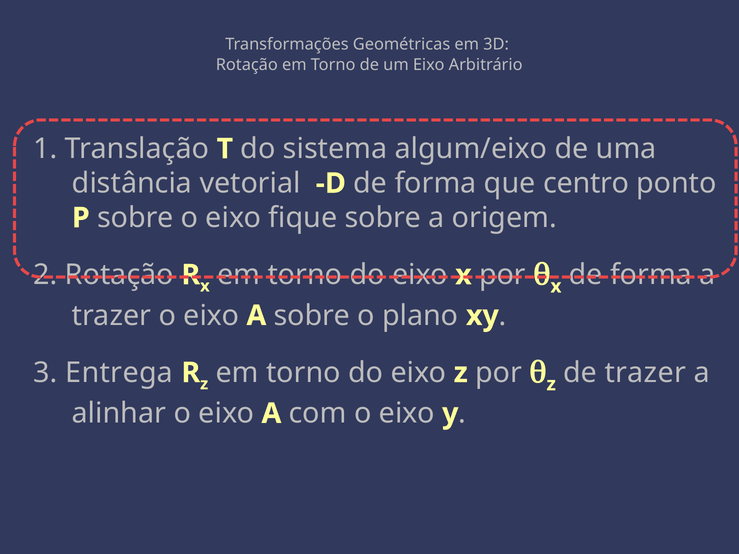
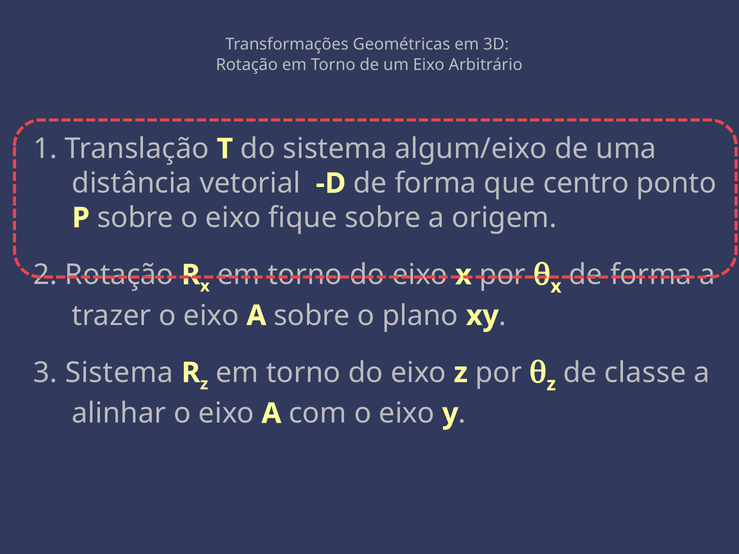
3 Entrega: Entrega -> Sistema (119, 373)
de trazer: trazer -> classe (645, 373)
